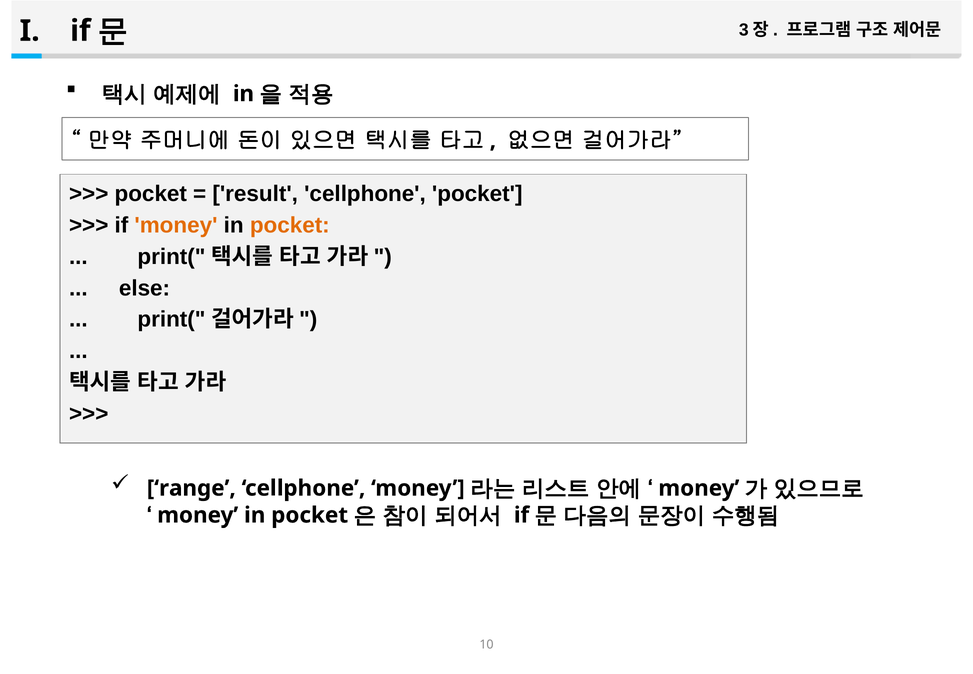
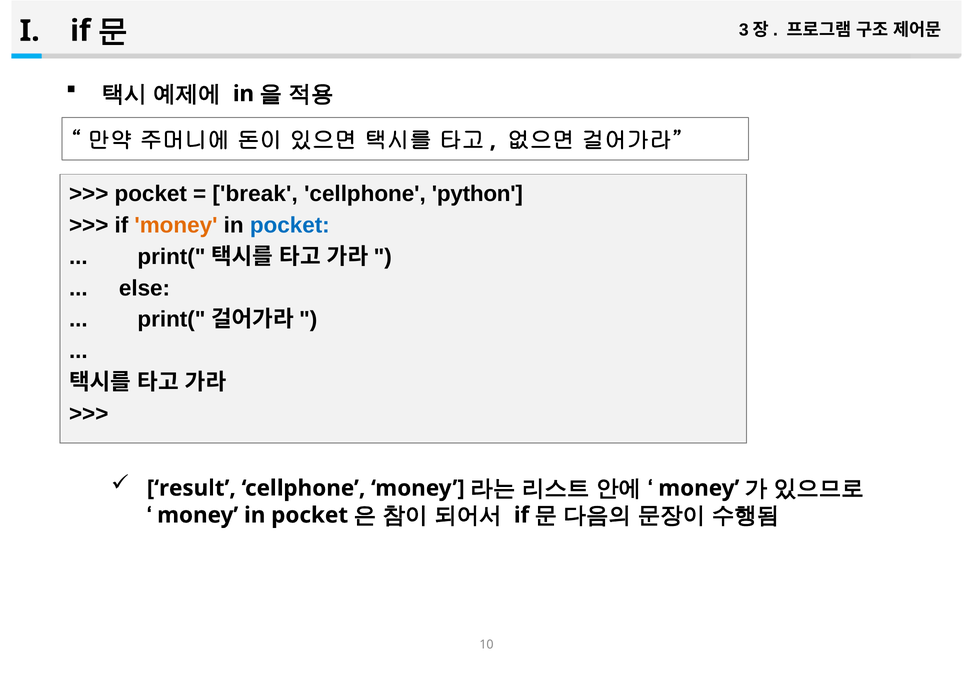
result: result -> break (255, 194)
cellphone pocket: pocket -> python (477, 194)
pocket colour: orange -> blue (290, 225)
range: range -> result (191, 488)
